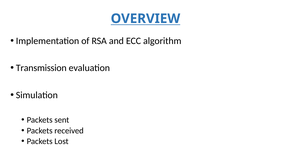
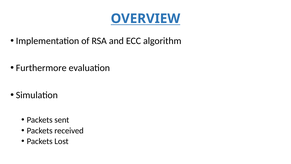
Transmission: Transmission -> Furthermore (41, 68)
